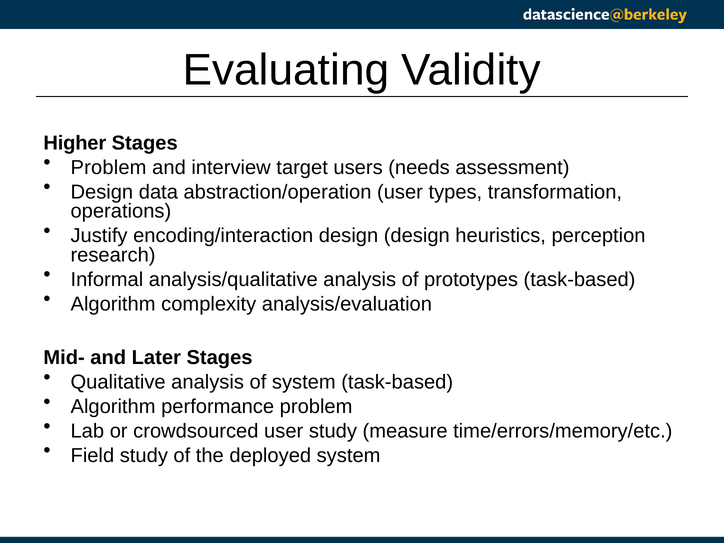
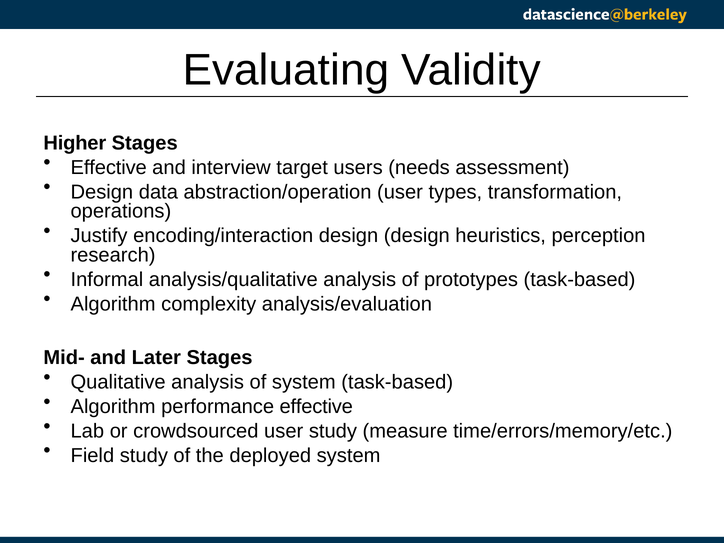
Problem: Problem -> Effective (109, 167)
performance problem: problem -> effective (316, 407)
